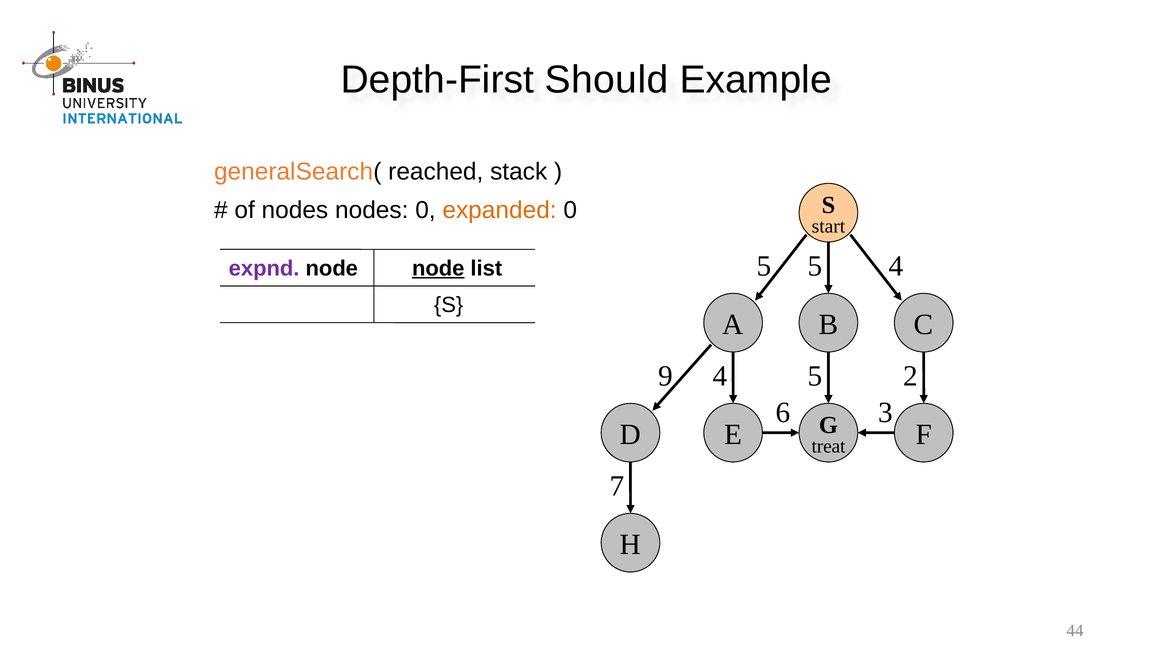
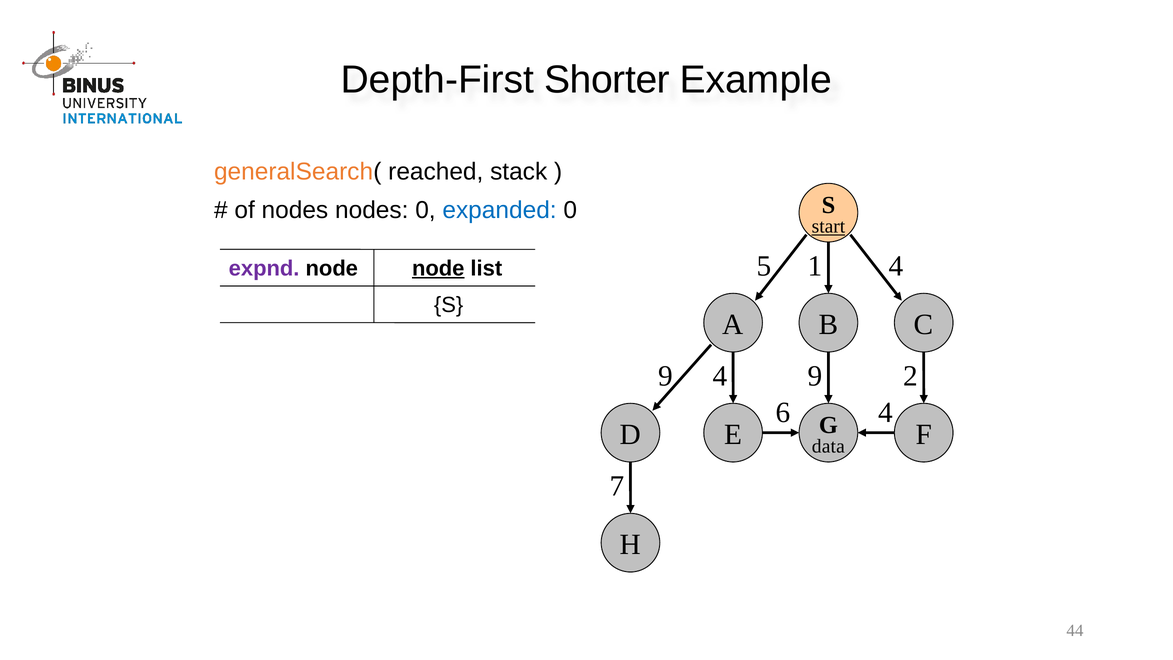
Should: Should -> Shorter (607, 80)
expanded colour: orange -> blue (500, 210)
start underline: none -> present (828, 226)
5 5: 5 -> 1 (815, 266)
9 4 5: 5 -> 9 (815, 376)
6 3: 3 -> 4 (885, 412)
treat: treat -> data (828, 446)
